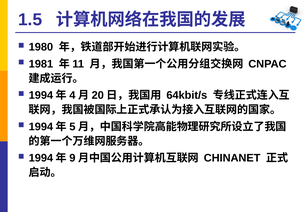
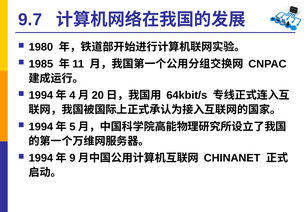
1.5: 1.5 -> 9.7 (30, 20)
1981: 1981 -> 1985 (41, 64)
